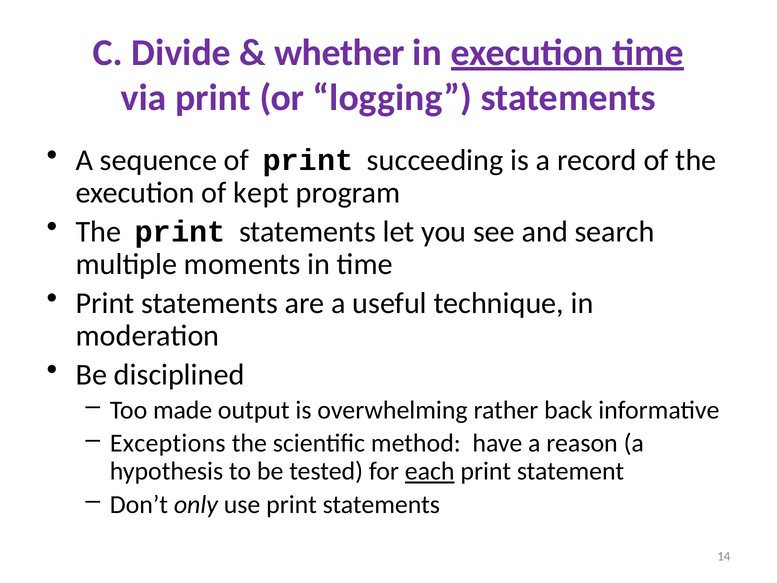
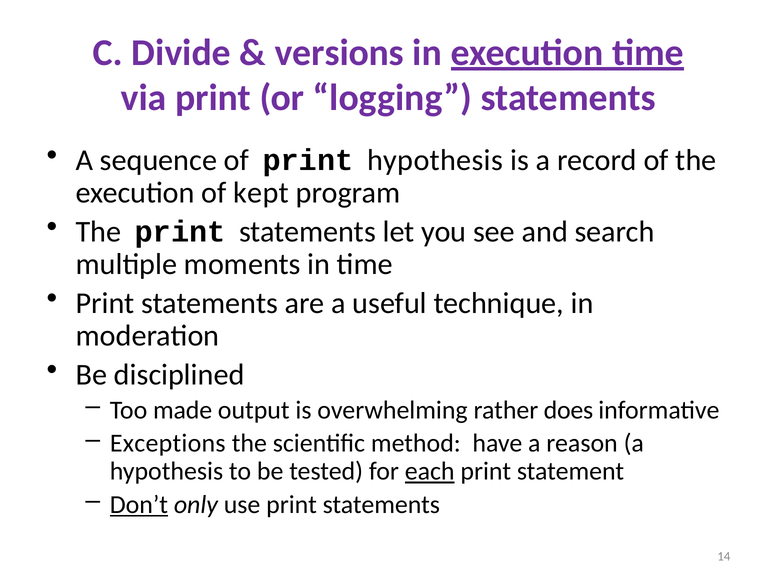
whether: whether -> versions (339, 53)
print succeeding: succeeding -> hypothesis (435, 160)
back: back -> does (568, 410)
Don’t underline: none -> present (139, 505)
